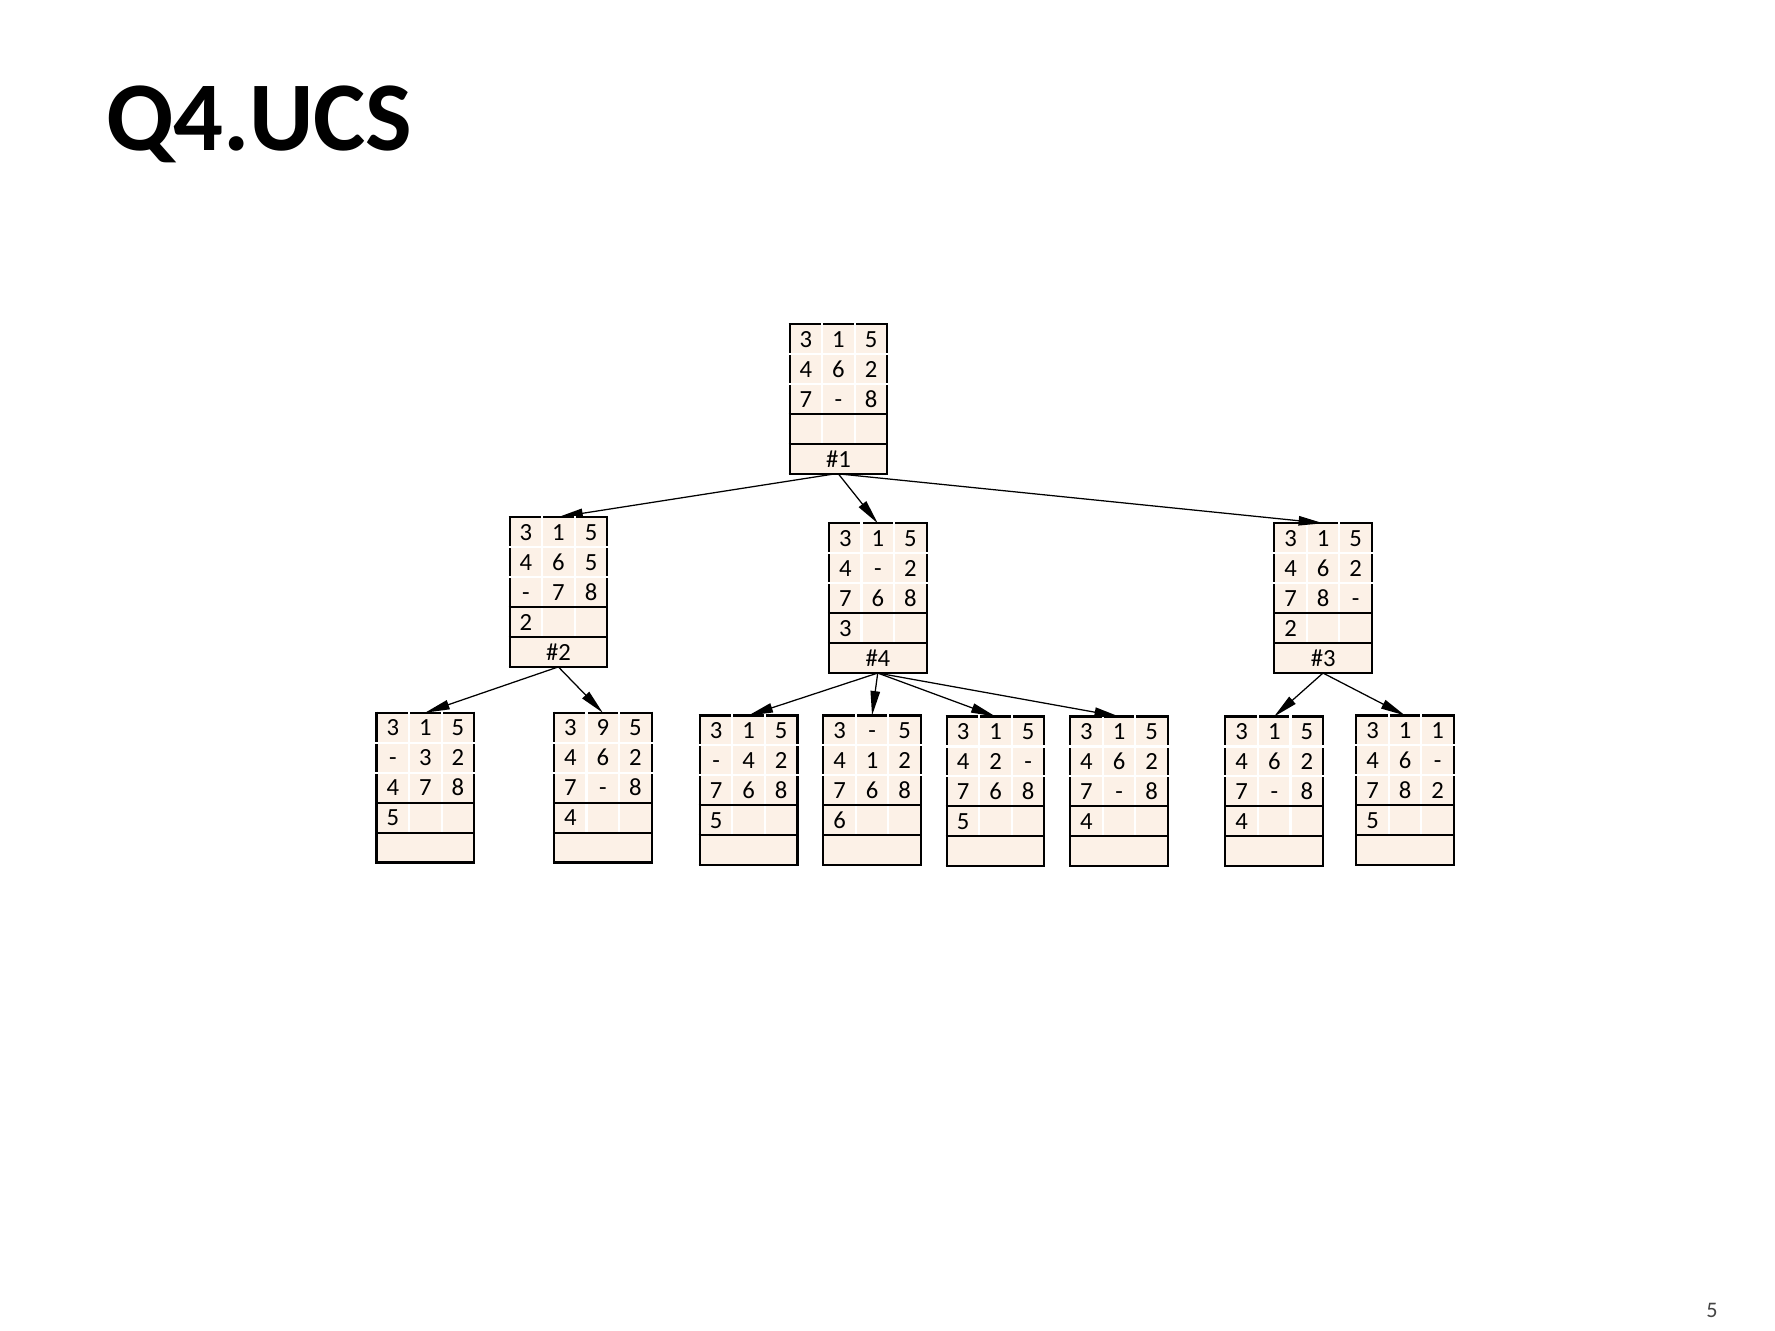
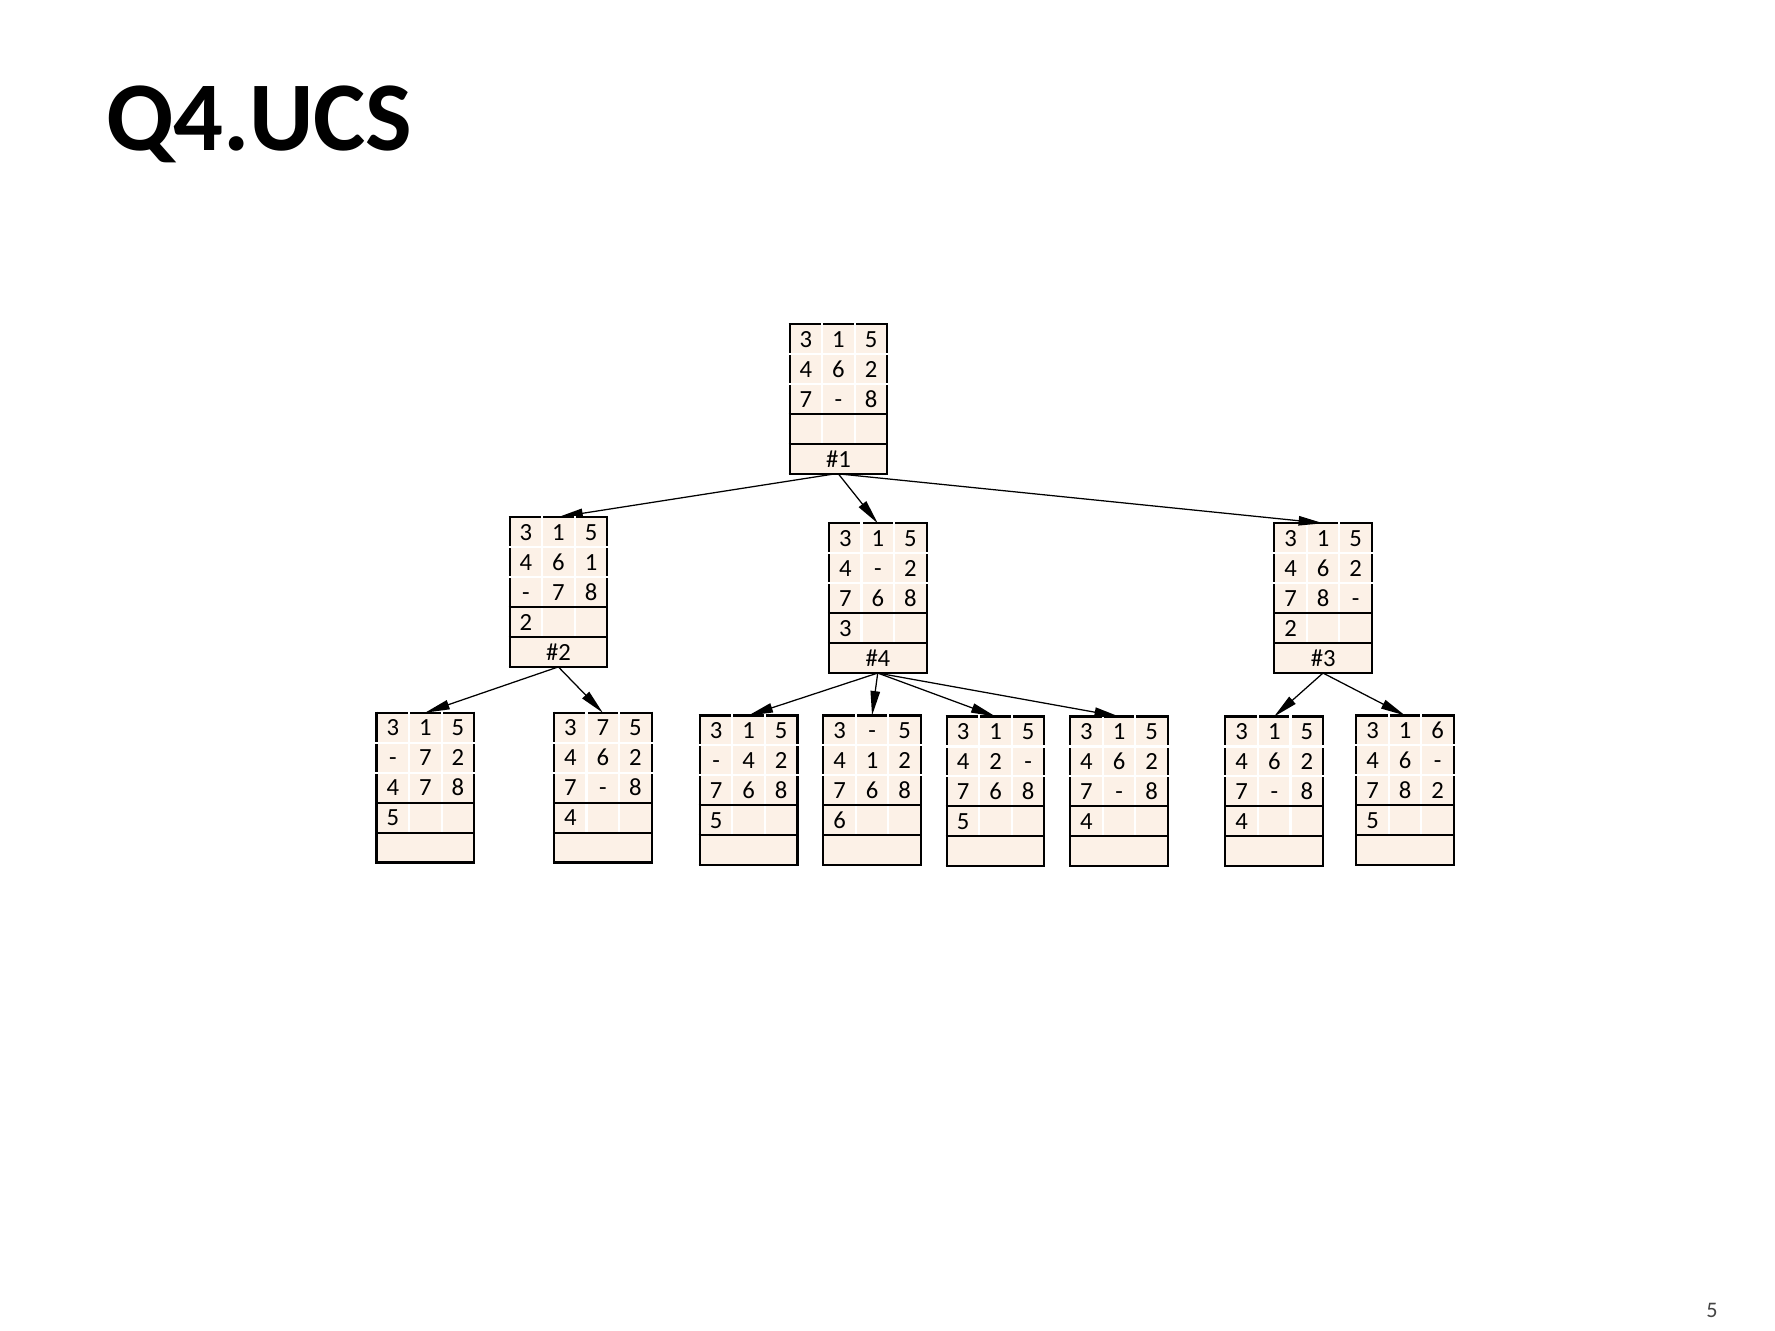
6 5: 5 -> 1 (591, 562)
3 9: 9 -> 7 (603, 728)
1 1: 1 -> 6 (1438, 731)
3: 3 -> 7 (425, 758)
